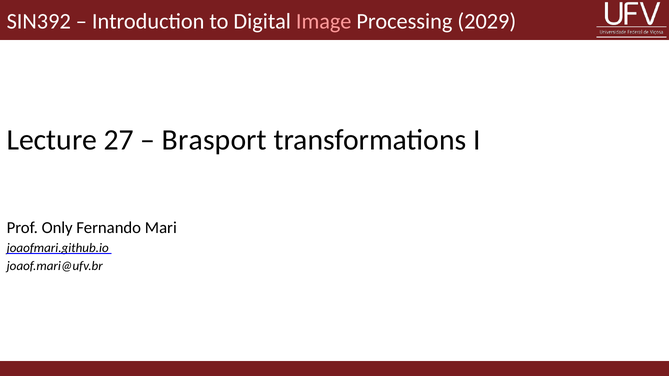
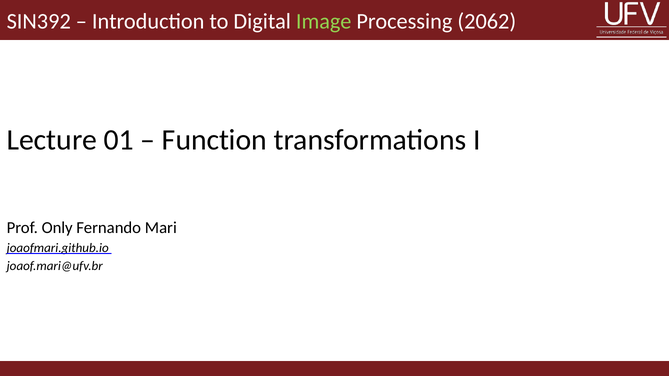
Image colour: pink -> light green (324, 21)
2029: 2029 -> 2062 (487, 21)
27: 27 -> 01 (119, 140)
Brasport: Brasport -> Function (214, 140)
